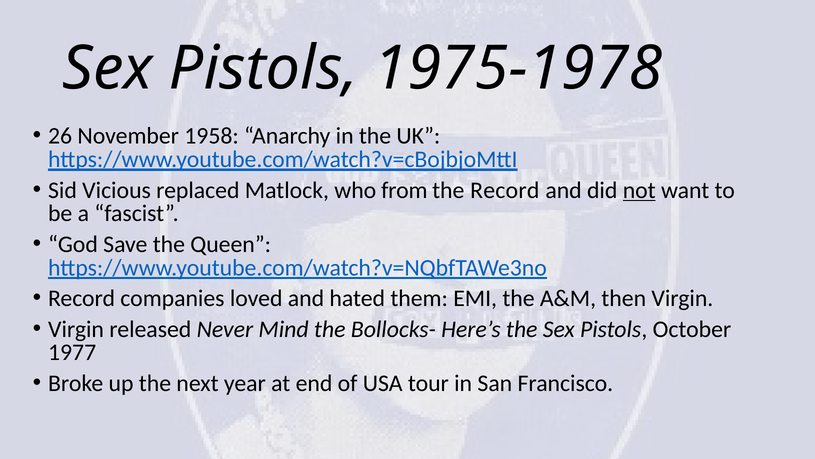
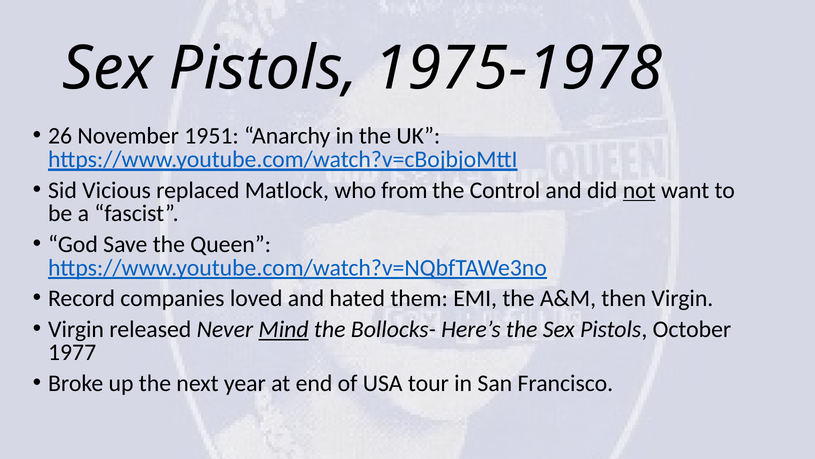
1958: 1958 -> 1951 (212, 136)
the Record: Record -> Control (505, 190)
Mind underline: none -> present (284, 329)
